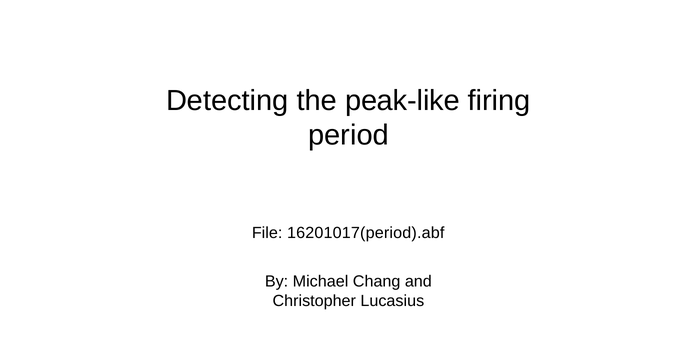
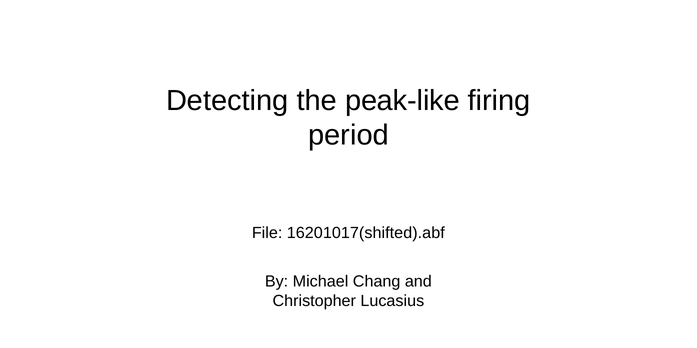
16201017(period).abf: 16201017(period).abf -> 16201017(shifted).abf (366, 233)
